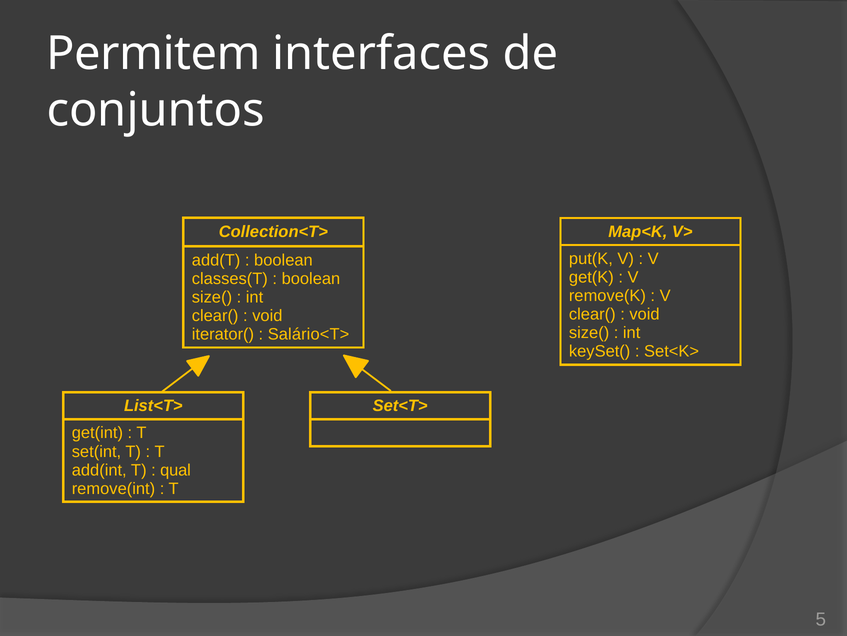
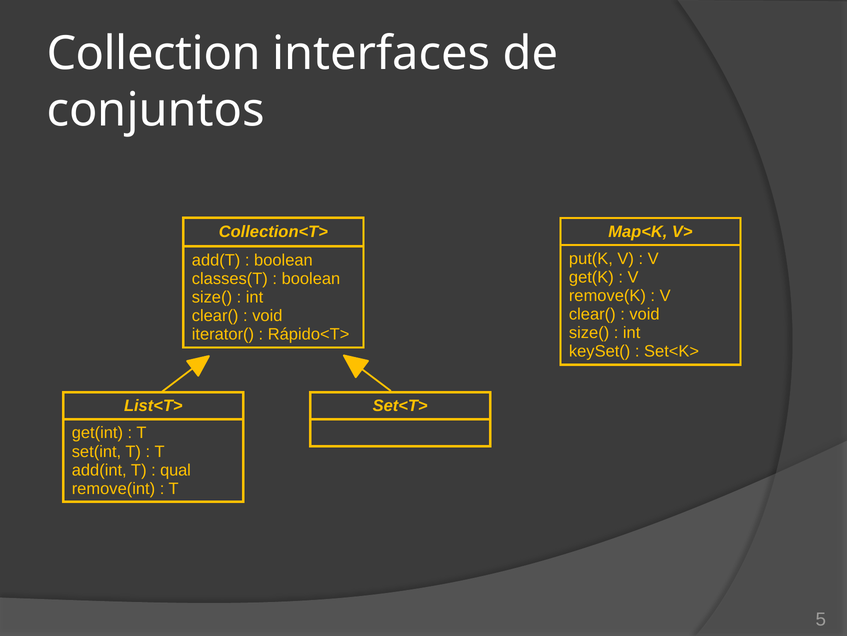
Permitem: Permitem -> Collection (154, 53)
Salário<T>: Salário<T> -> Rápido<T> (309, 334)
